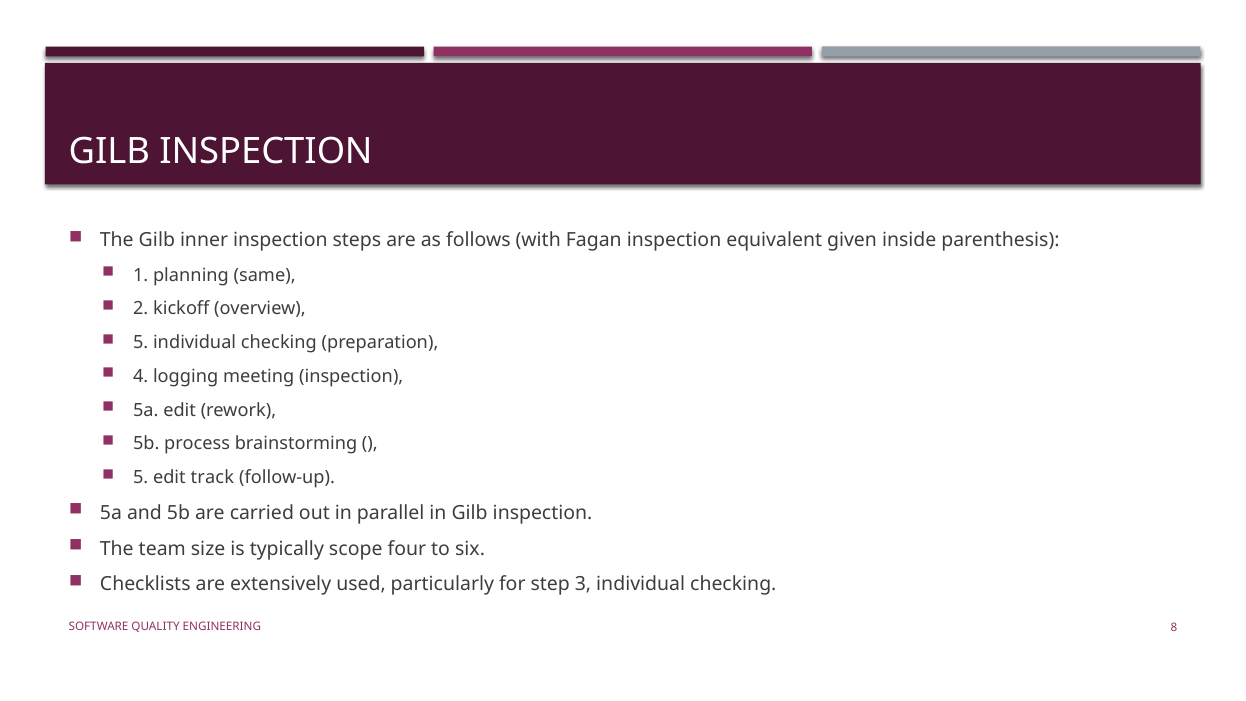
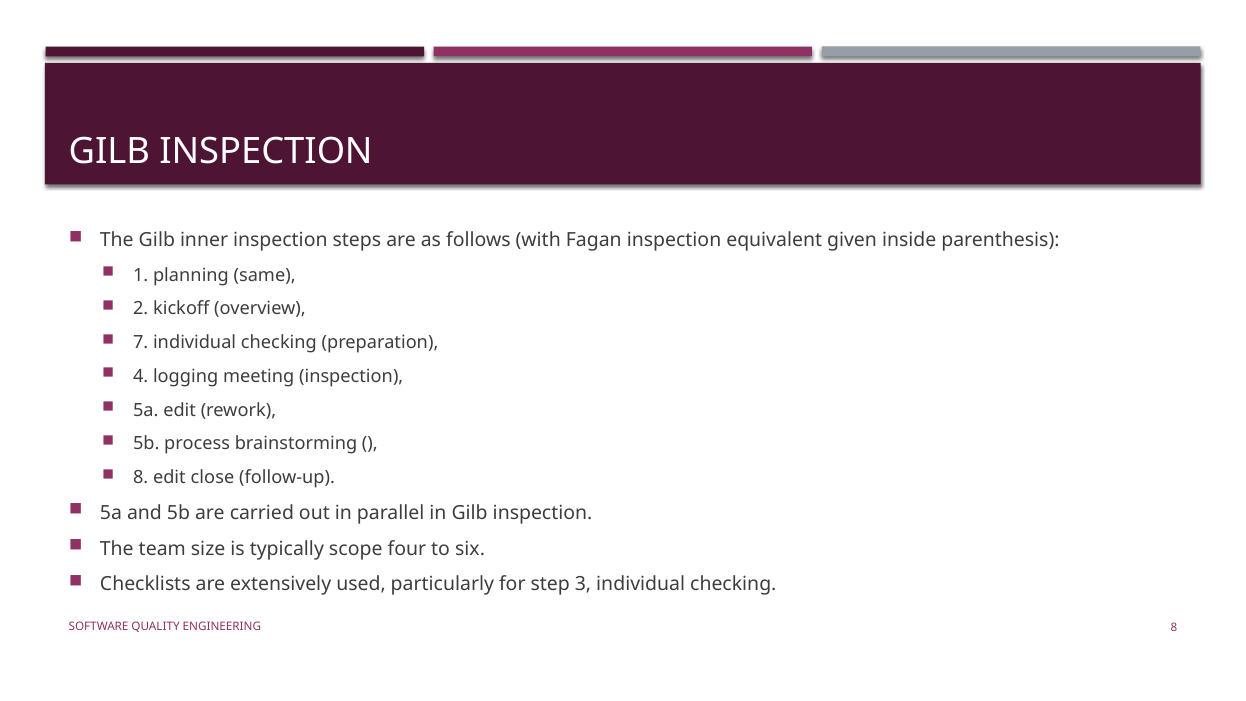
5: 5 -> 7 (141, 343)
5: 5 -> 8 (141, 478)
track: track -> close (212, 478)
